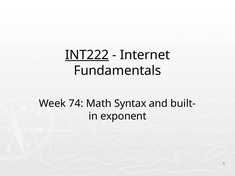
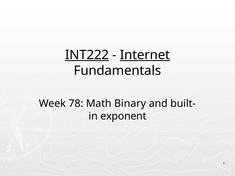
Internet underline: none -> present (145, 55)
74: 74 -> 78 (76, 104)
Syntax: Syntax -> Binary (130, 104)
